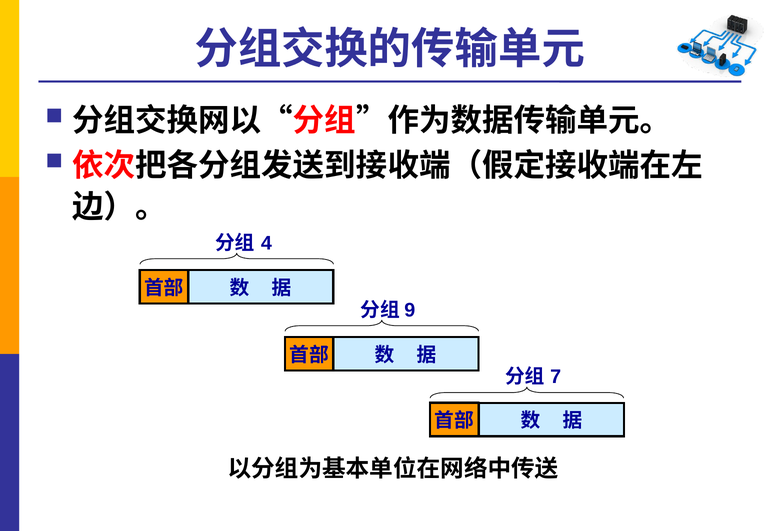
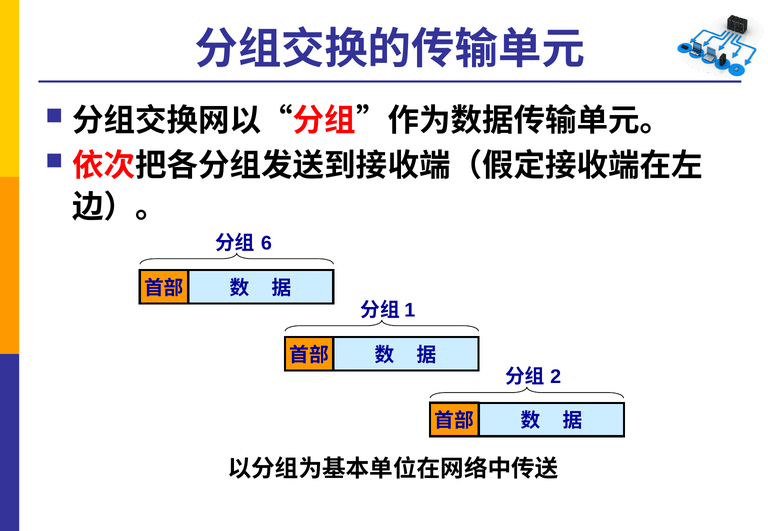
4: 4 -> 6 (266, 243)
9: 9 -> 1 (410, 311)
7: 7 -> 2 (556, 377)
